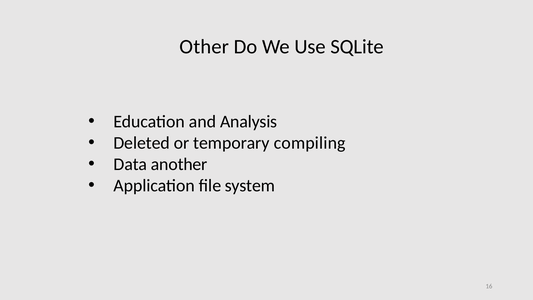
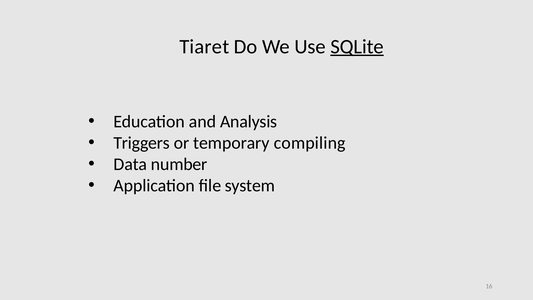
Other: Other -> Tiaret (204, 47)
SQLite underline: none -> present (357, 47)
Deleted: Deleted -> Triggers (142, 143)
another: another -> number (179, 164)
